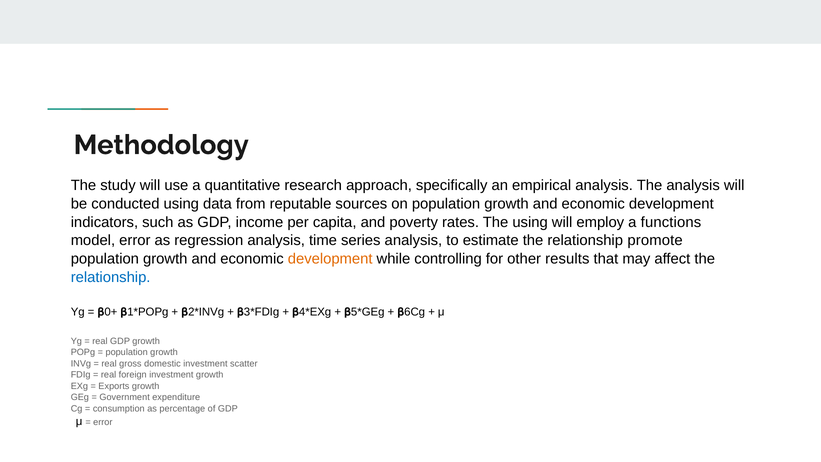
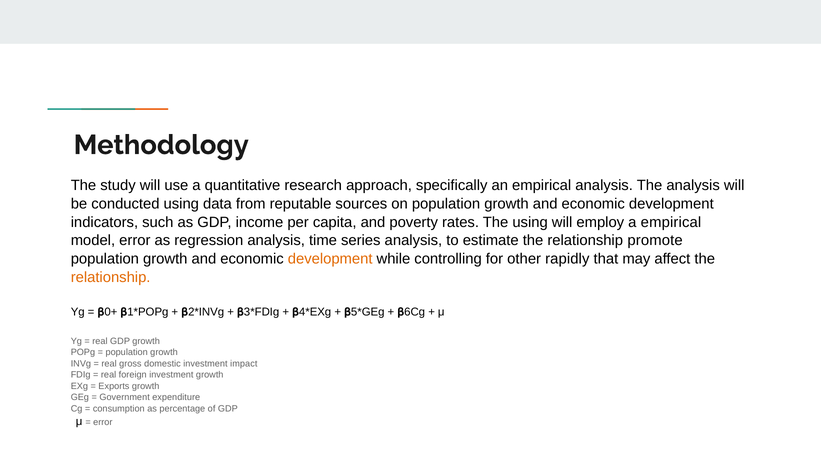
a functions: functions -> empirical (671, 222)
results: results -> rapidly (567, 259)
relationship colour: blue -> orange (111, 277)
scatter: scatter -> impact (244, 364)
